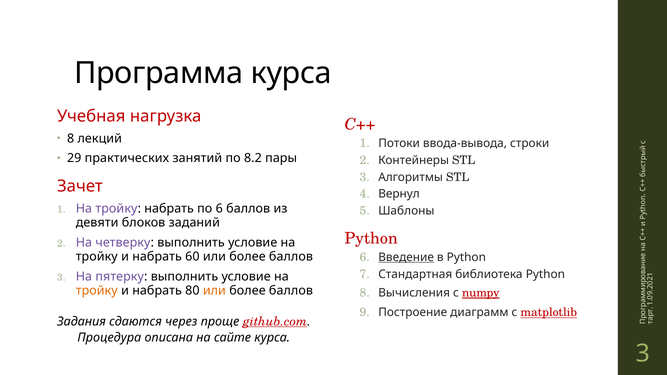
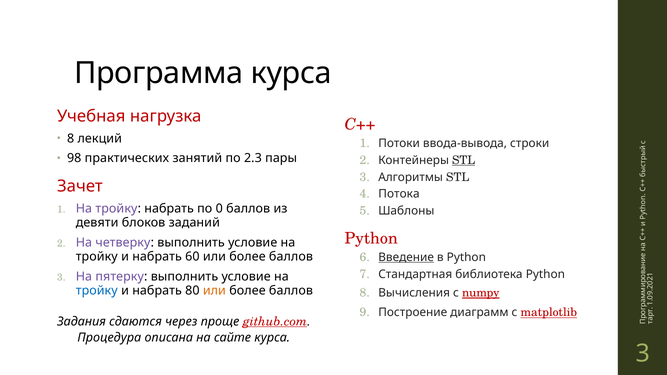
29: 29 -> 98 (74, 158)
8.2: 8.2 -> 2.3 (253, 158)
STL underline: none -> present (464, 160)
Вернул: Вернул -> Потока (399, 194)
по 6: 6 -> 0 (219, 208)
тройку colour: orange -> blue (97, 291)
